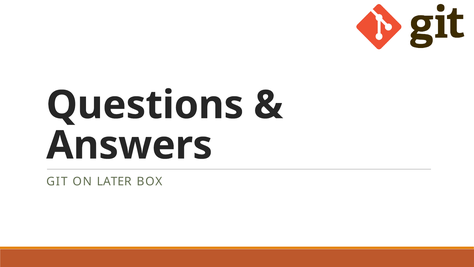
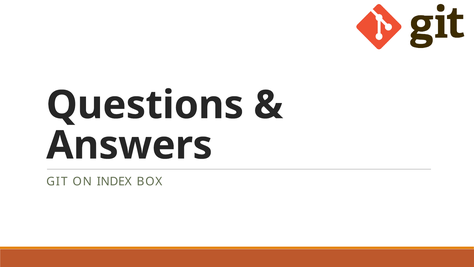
LATER: LATER -> INDEX (114, 181)
